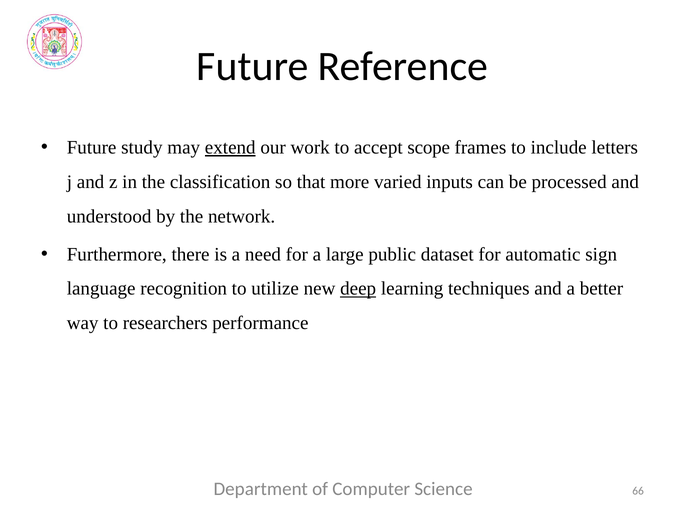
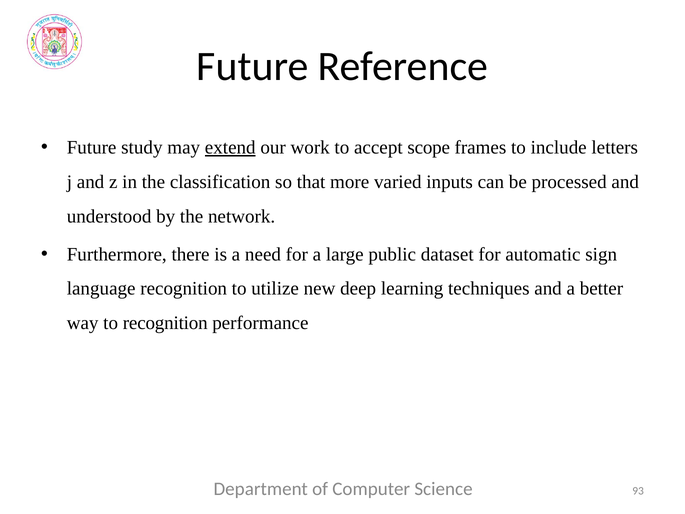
deep underline: present -> none (358, 289)
to researchers: researchers -> recognition (165, 323)
66: 66 -> 93 (638, 491)
